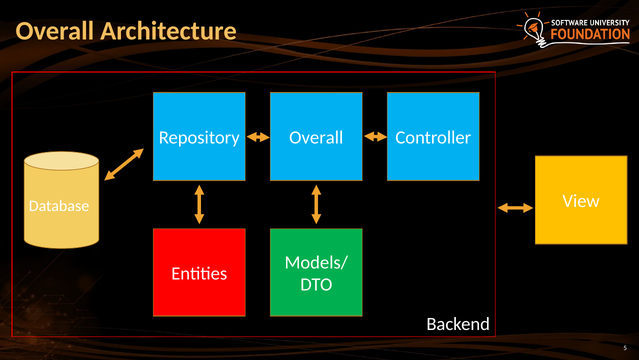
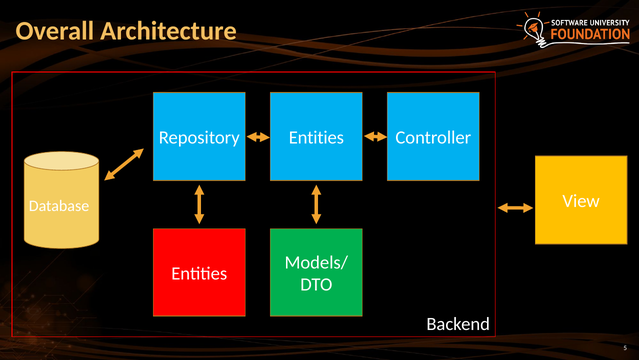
Repository Overall: Overall -> Entities (316, 138)
